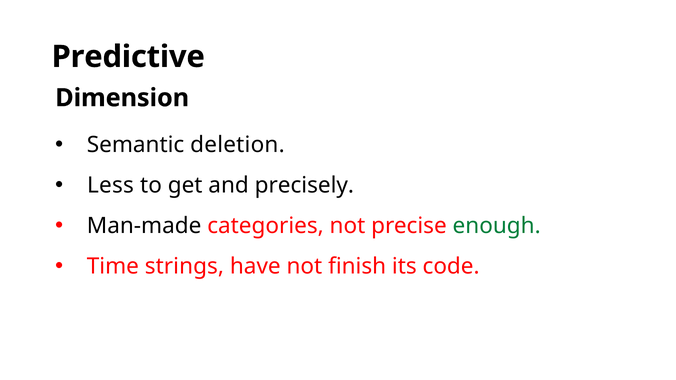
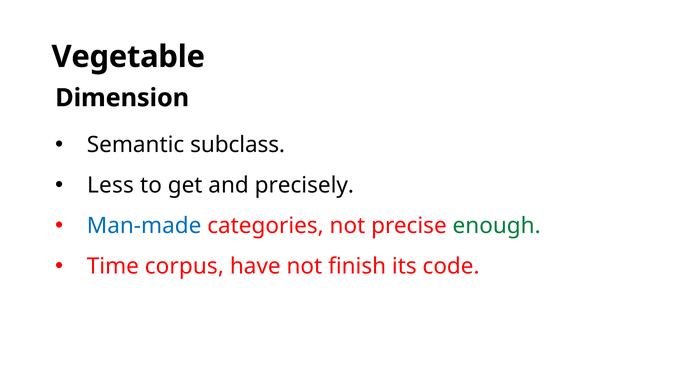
Predictive: Predictive -> Vegetable (128, 57)
deletion: deletion -> subclass (238, 145)
Man-made colour: black -> blue (144, 226)
strings: strings -> corpus (184, 267)
